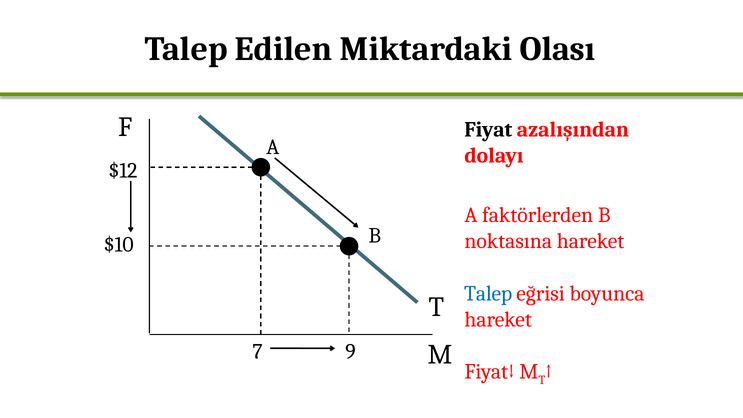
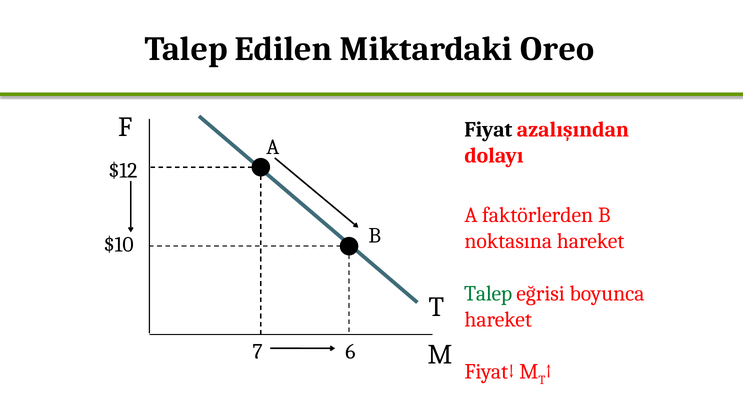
Olası: Olası -> Oreo (557, 49)
Talep colour: blue -> green (488, 293)
9: 9 -> 6 (350, 352)
